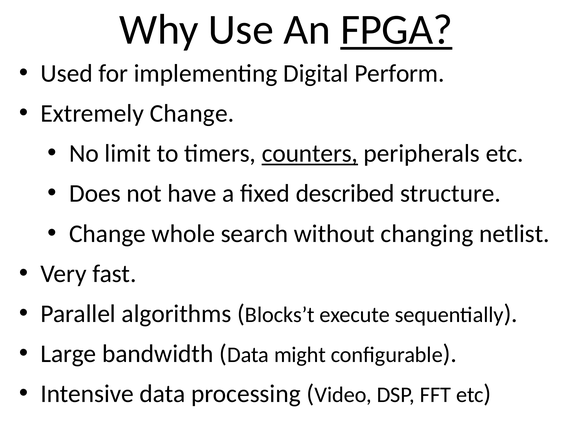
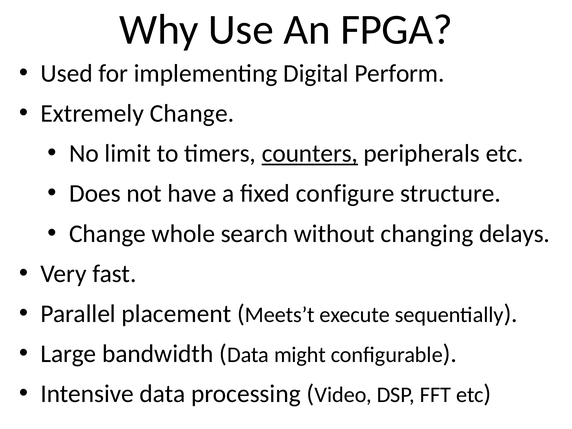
FPGA underline: present -> none (397, 30)
described: described -> configure (345, 194)
netlist: netlist -> delays (515, 234)
algorithms: algorithms -> placement (176, 314)
Blocks’t: Blocks’t -> Meets’t (280, 315)
